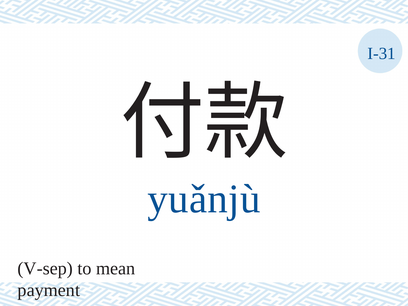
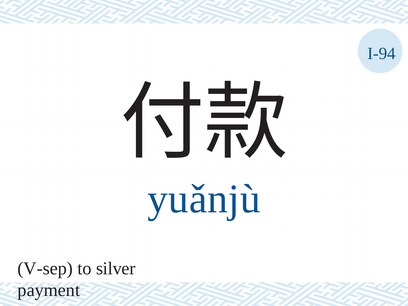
I-31: I-31 -> I-94 (382, 53)
mean: mean -> silver (116, 268)
